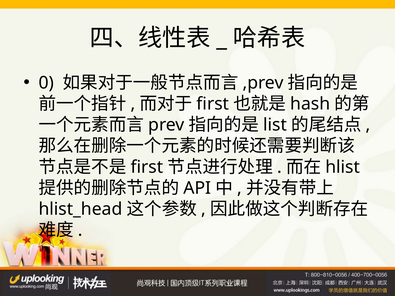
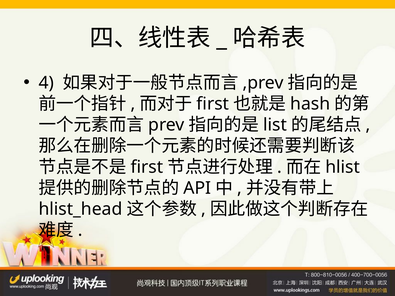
0: 0 -> 4 (46, 83)
